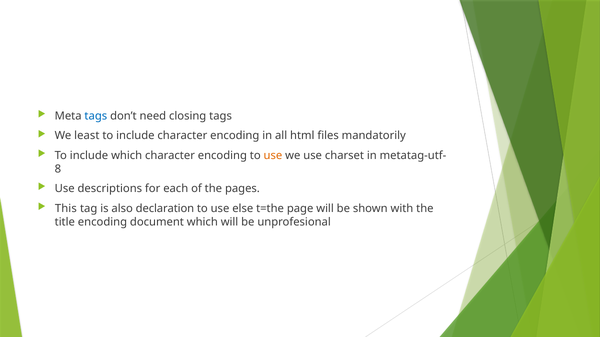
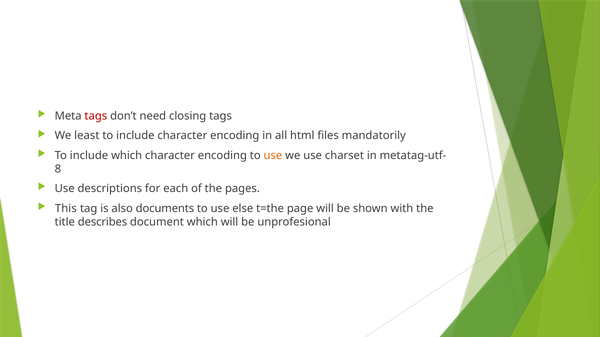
tags colour: blue -> red (96, 116)
declaration: declaration -> documents (165, 209)
title encoding: encoding -> describes (103, 222)
